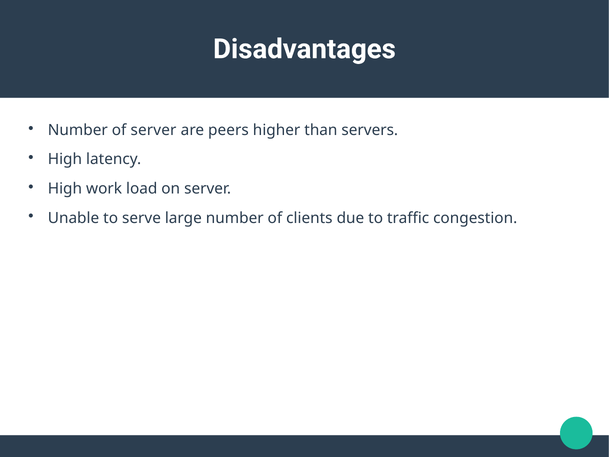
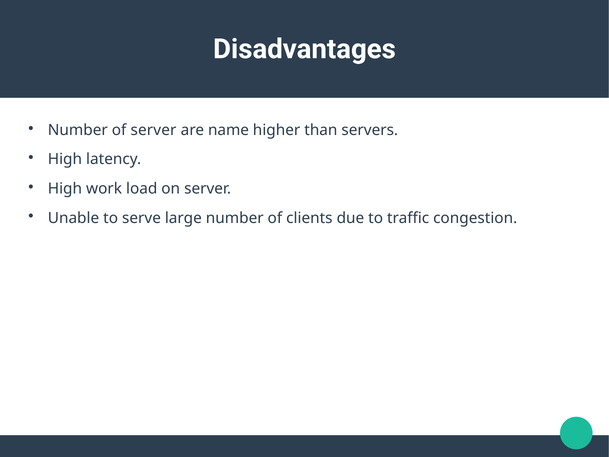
peers: peers -> name (229, 130)
